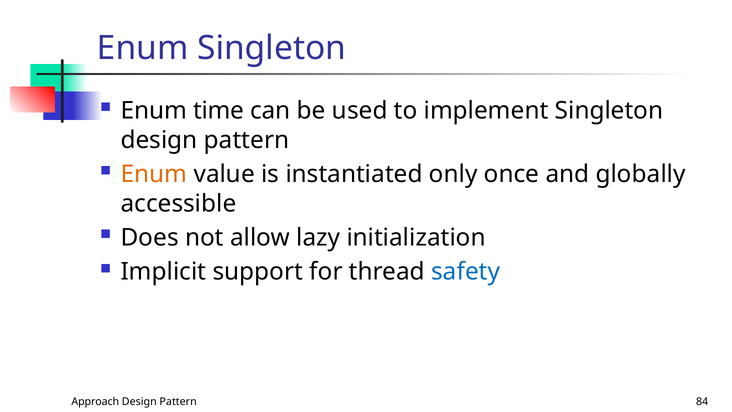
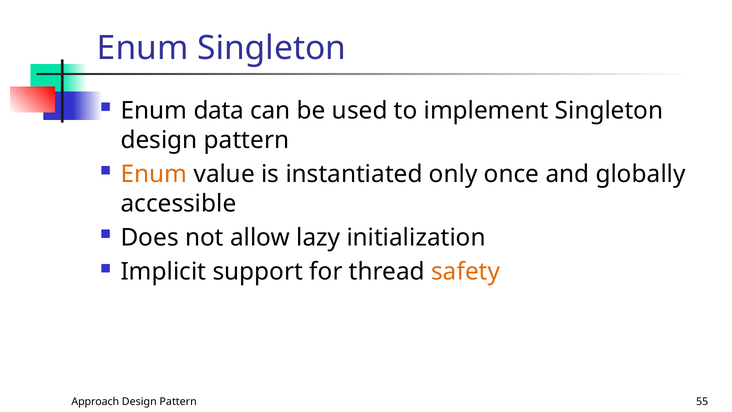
time: time -> data (219, 111)
safety colour: blue -> orange (466, 272)
84: 84 -> 55 (702, 402)
